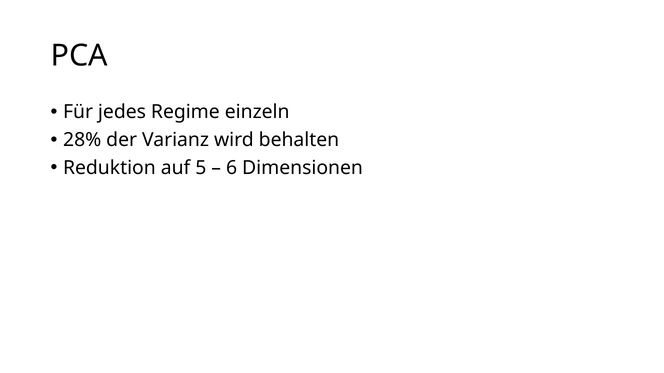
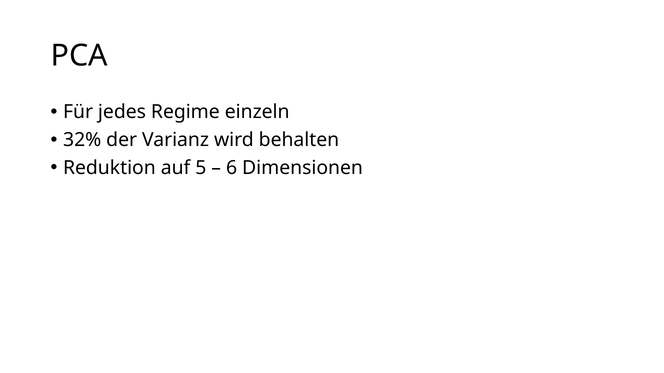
28%: 28% -> 32% (82, 140)
